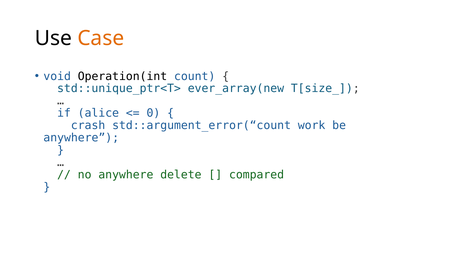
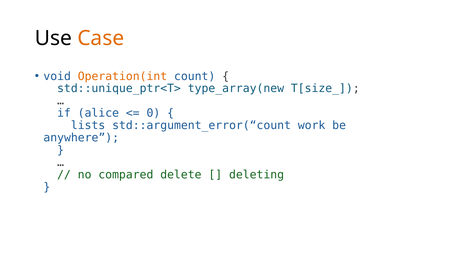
Operation(int colour: black -> orange (122, 76)
ever_array(new: ever_array(new -> type_array(new (236, 89)
crash: crash -> lists (88, 126)
no anywhere: anywhere -> compared (126, 175)
compared: compared -> deleting (257, 175)
